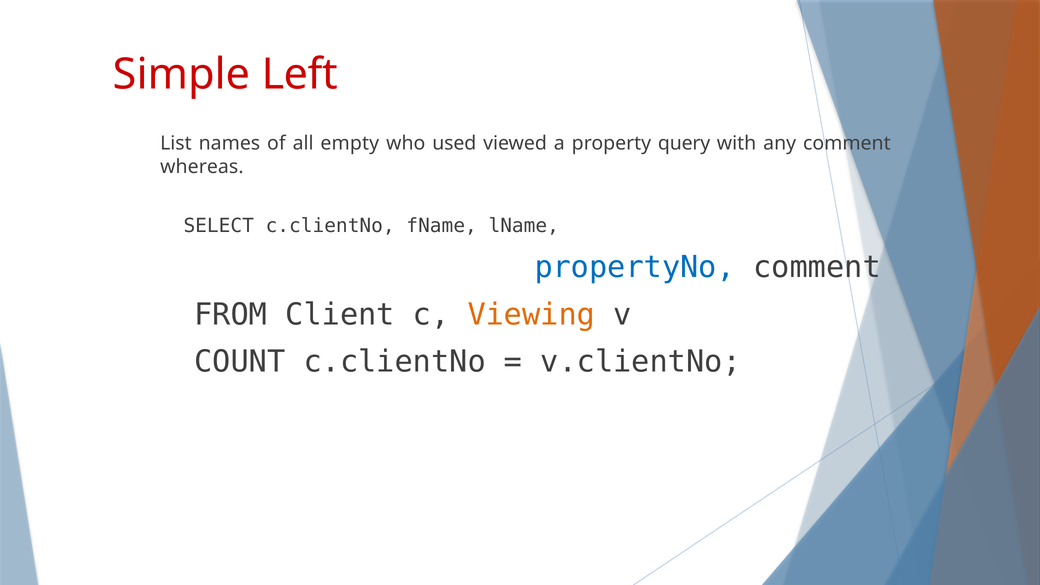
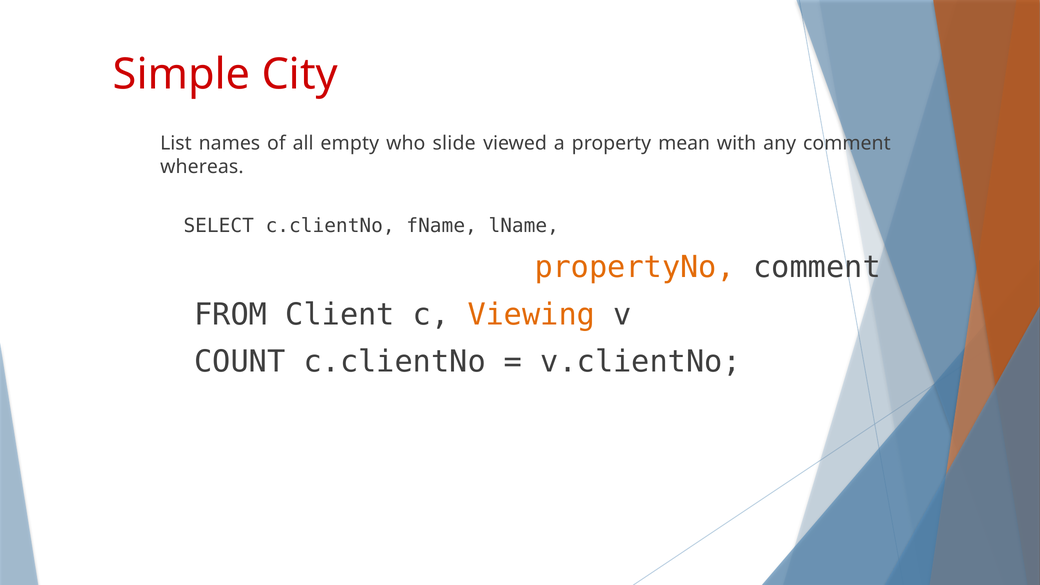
Left: Left -> City (300, 75)
used: used -> slide (454, 143)
query: query -> mean (684, 143)
propertyNo colour: blue -> orange (635, 267)
